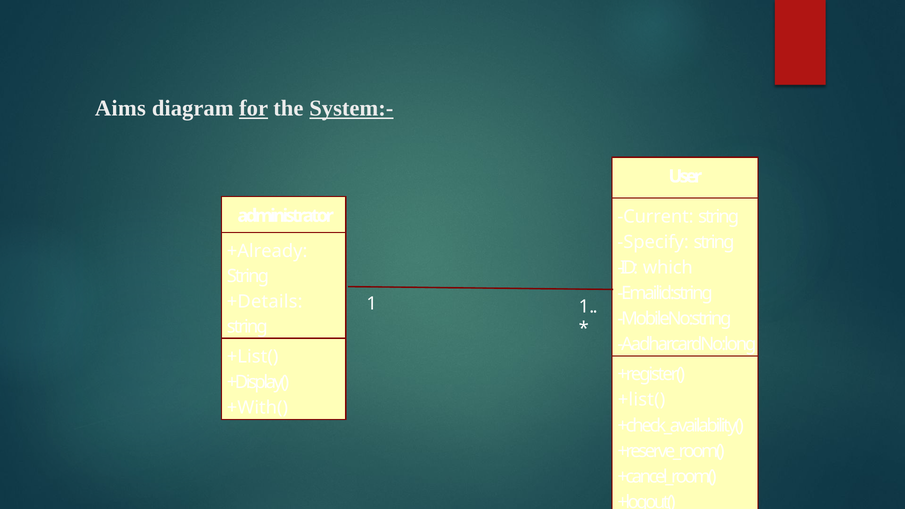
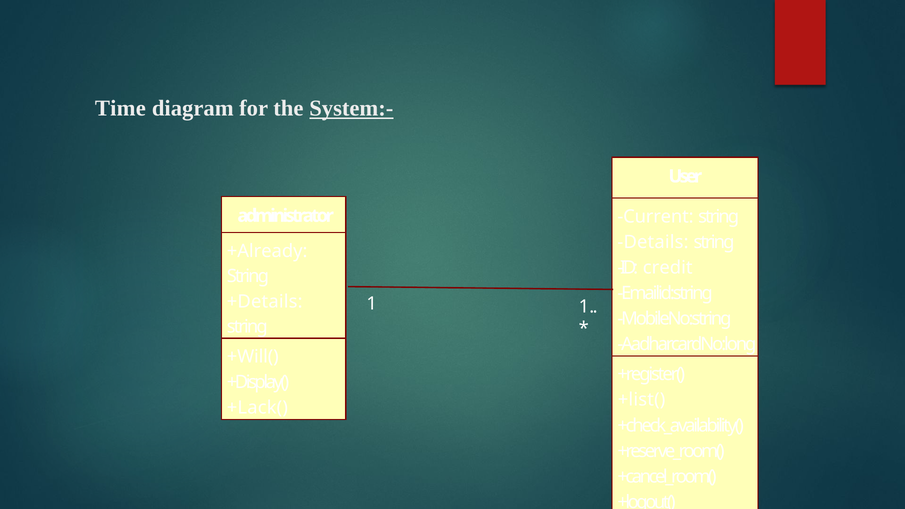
Aims: Aims -> Time (120, 108)
for underline: present -> none (254, 108)
Specify: Specify -> Details (653, 242)
which: which -> credit (668, 268)
+List(: +List( -> +Will( (253, 357)
+With(: +With( -> +Lack( (257, 408)
